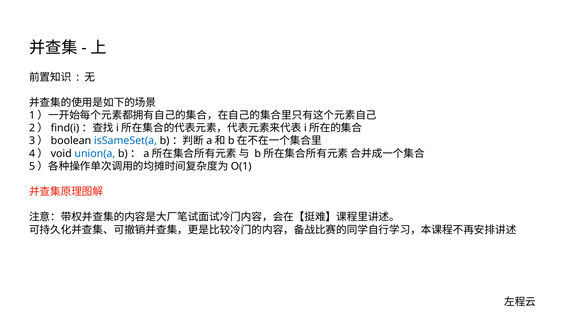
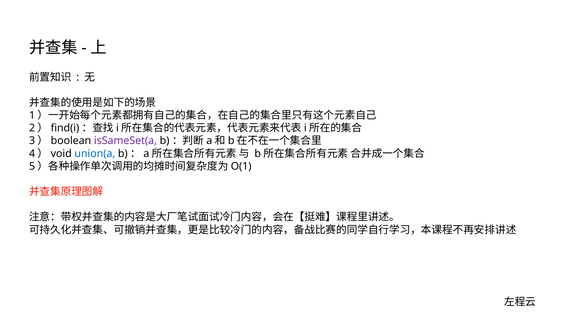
isSameSet(a colour: blue -> purple (125, 141)
